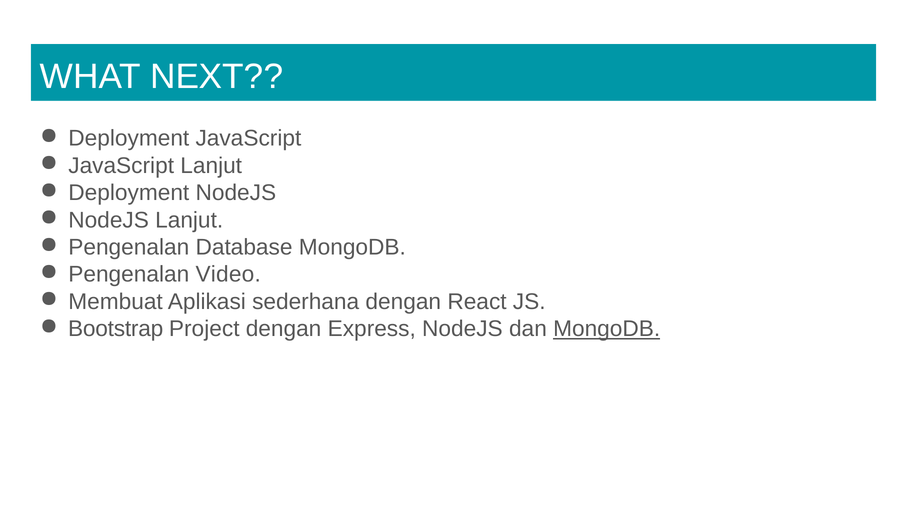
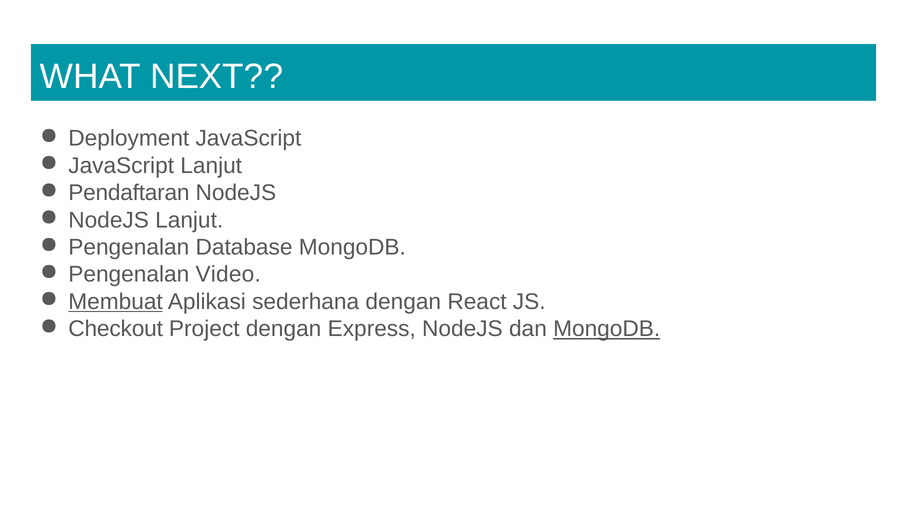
Deployment: Deployment -> Pendaftaran (129, 193)
Membuat underline: none -> present (116, 302)
Bootstrap: Bootstrap -> Checkout (116, 329)
